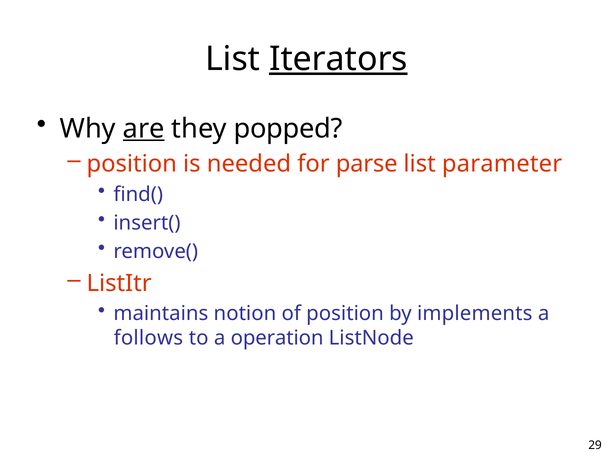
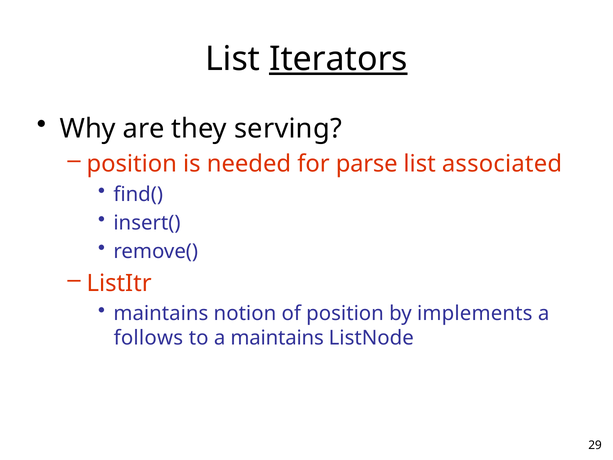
are underline: present -> none (144, 129)
popped: popped -> serving (288, 129)
parameter: parameter -> associated (502, 164)
a operation: operation -> maintains (277, 338)
